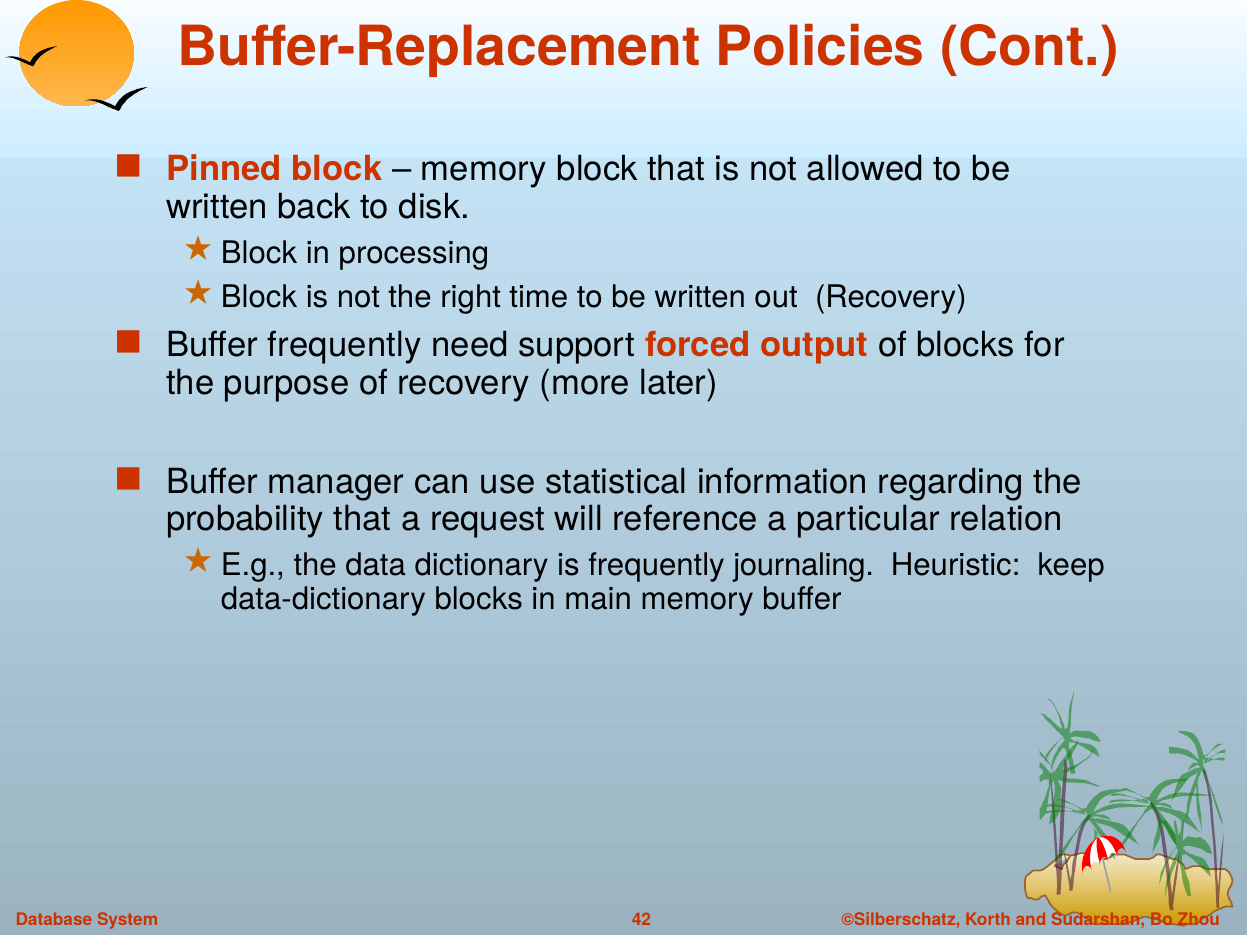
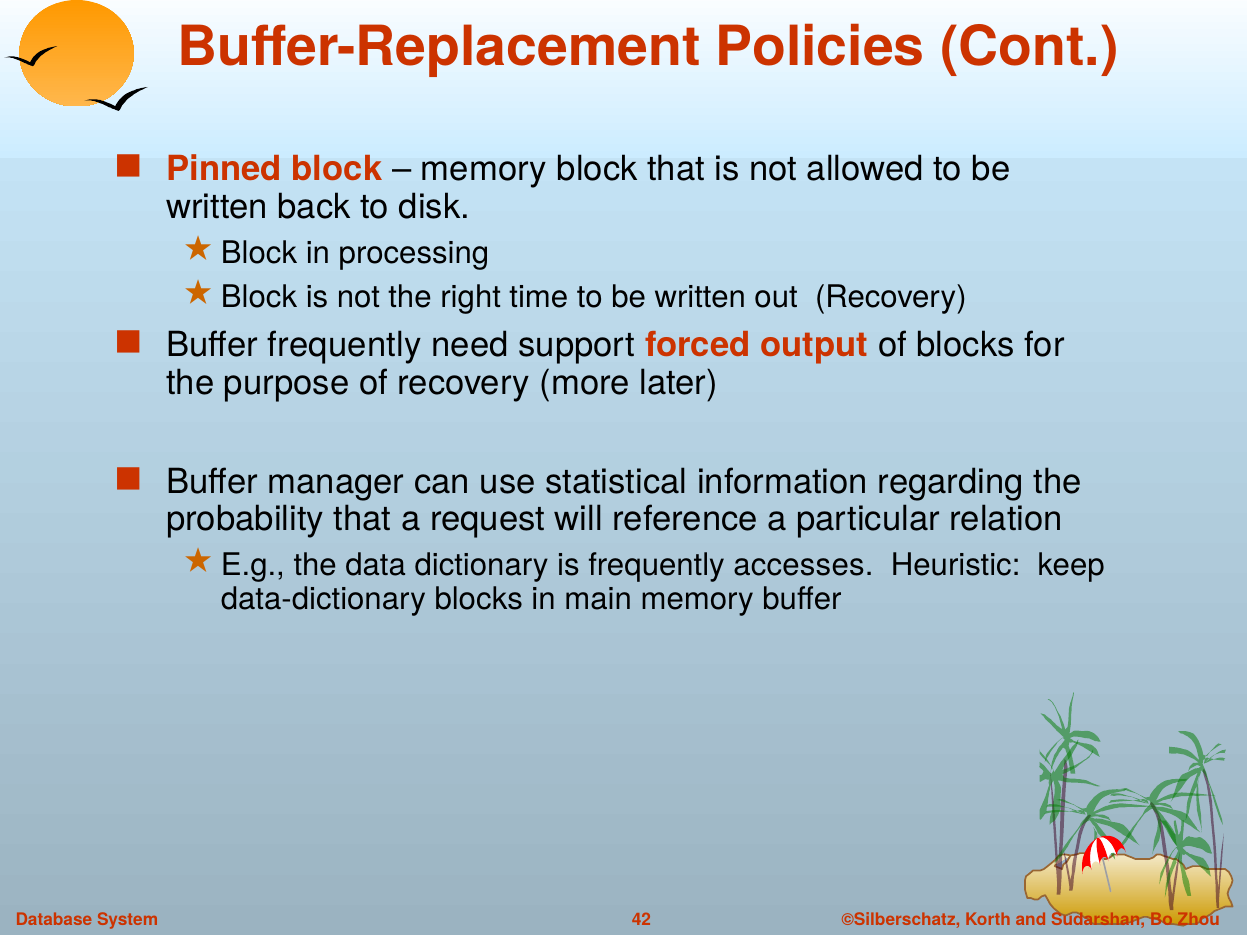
journaling: journaling -> accesses (803, 566)
